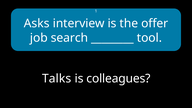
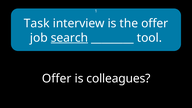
Asks: Asks -> Task (37, 23)
search underline: none -> present (69, 38)
Talks: Talks -> Offer (57, 79)
